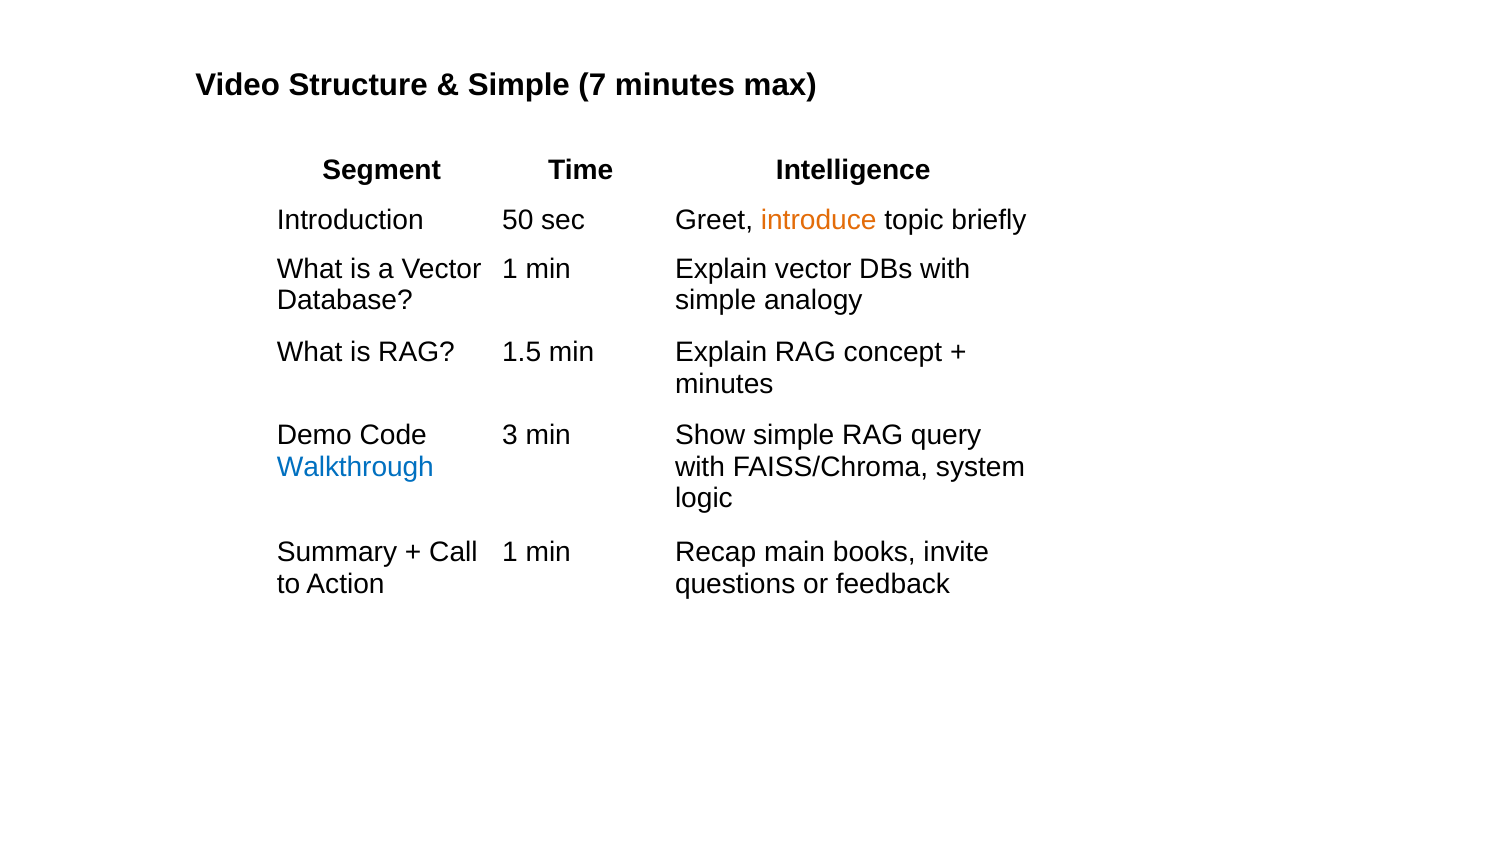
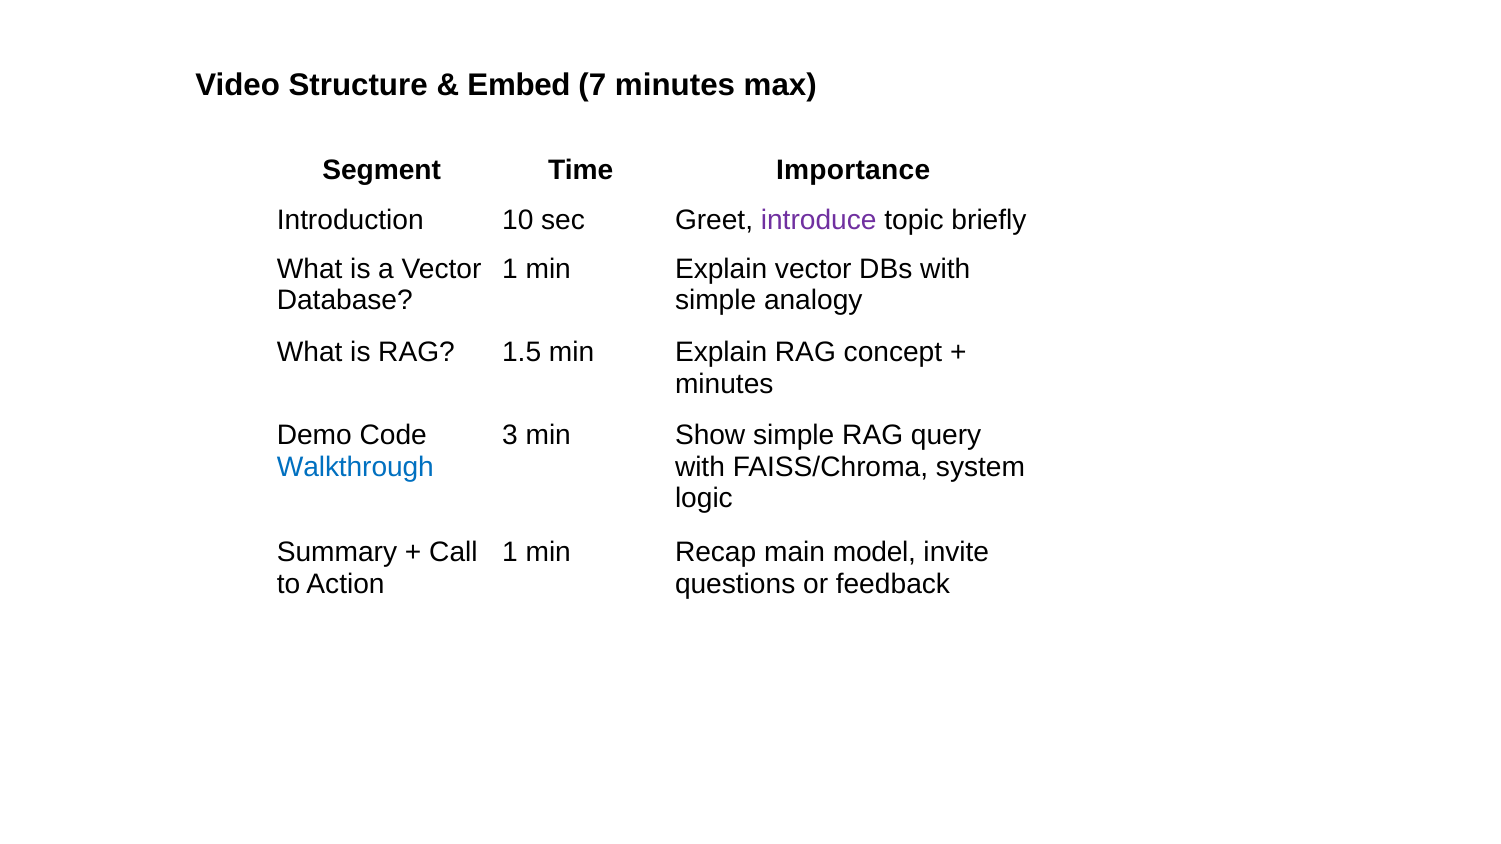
Simple: Simple -> Embed (519, 85)
Intelligence: Intelligence -> Importance (853, 170)
50: 50 -> 10 (518, 220)
introduce colour: orange -> purple (819, 220)
books: books -> model (874, 553)
